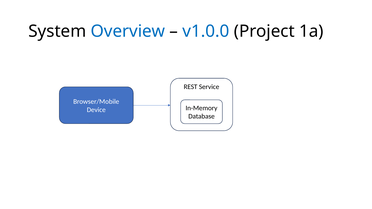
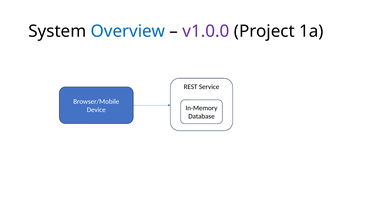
v1.0.0 colour: blue -> purple (206, 31)
